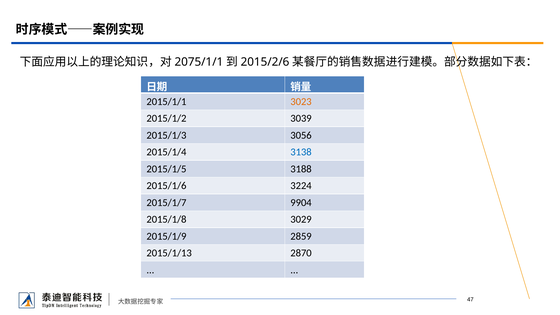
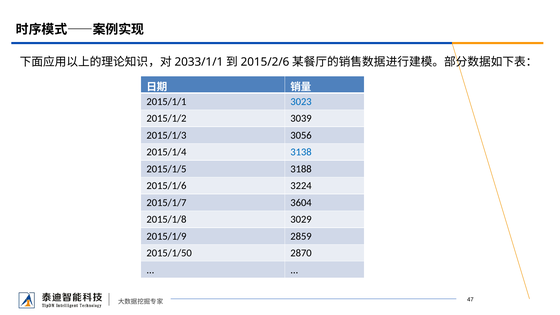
2075/1/1: 2075/1/1 -> 2033/1/1 (199, 62)
3023 colour: orange -> blue (301, 102)
9904: 9904 -> 3604 (301, 203)
2015/1/13: 2015/1/13 -> 2015/1/50 (169, 253)
